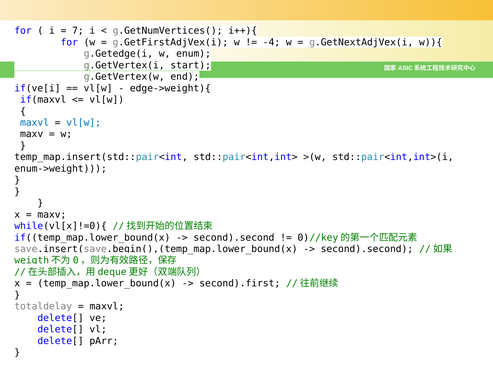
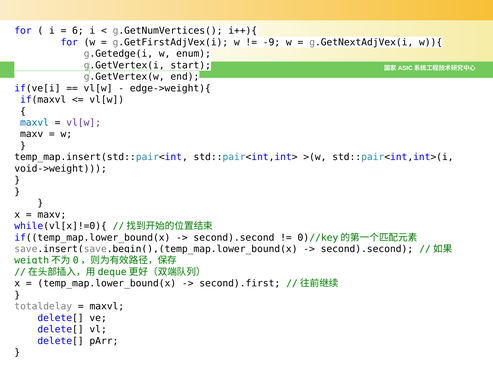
7: 7 -> 6 (78, 31)
-4: -4 -> -9 (271, 42)
vl[w colour: blue -> purple (84, 123)
enum->weight: enum->weight -> void->weight (61, 169)
